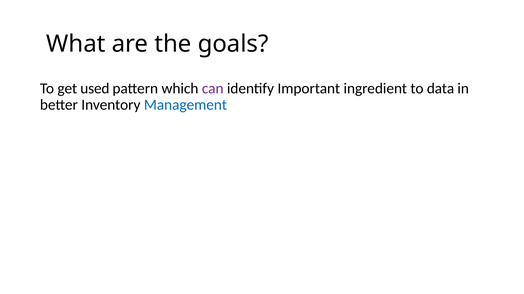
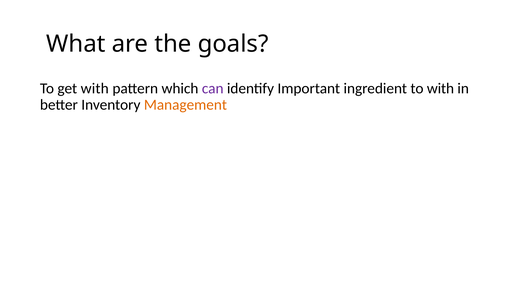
get used: used -> with (95, 89)
to data: data -> with (440, 89)
Management colour: blue -> orange (185, 105)
